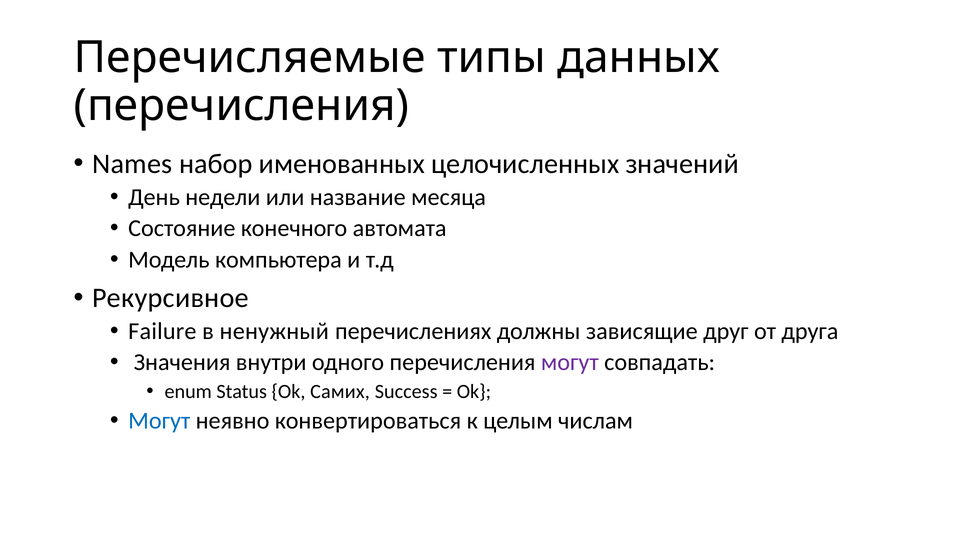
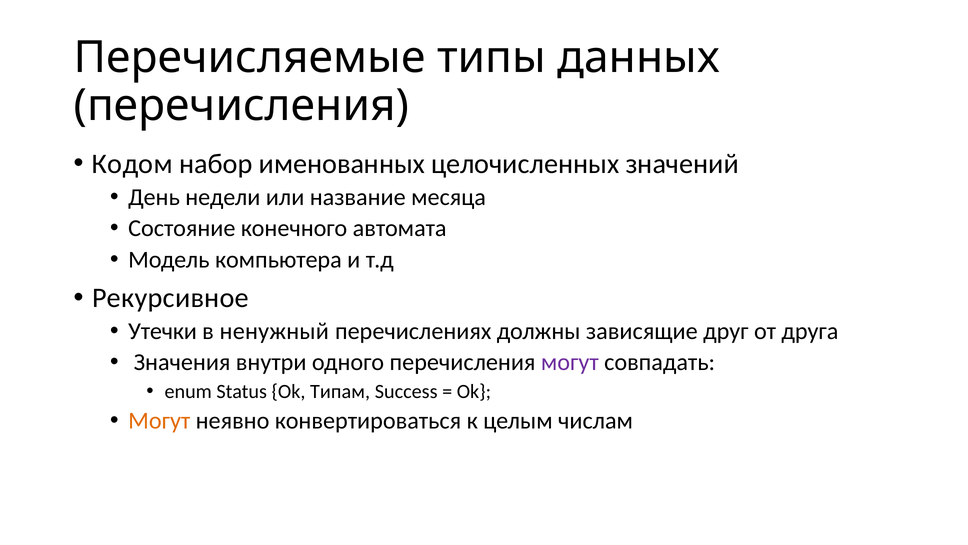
Names: Names -> Кодом (132, 164)
Failure: Failure -> Утечки (163, 331)
Самих: Самих -> Типам (340, 391)
Могут colour: blue -> orange (159, 420)
